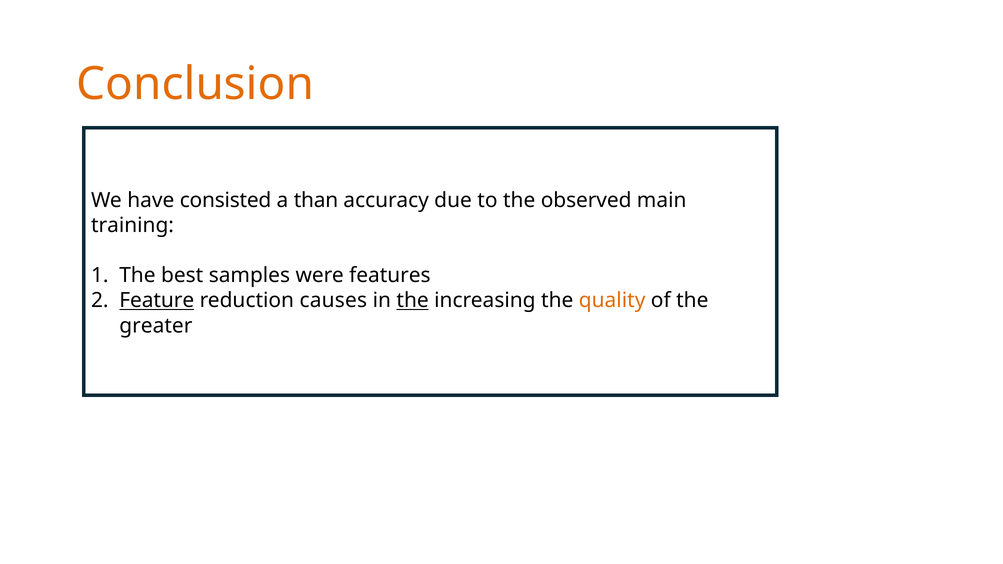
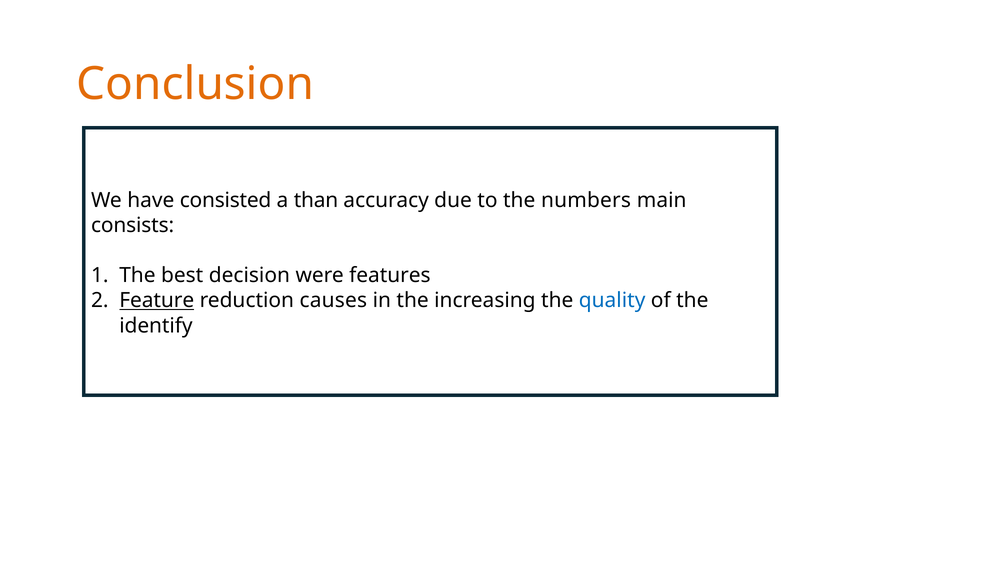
observed: observed -> numbers (586, 200)
training: training -> consists (133, 225)
samples: samples -> decision (249, 276)
the underline: present -> none (413, 301)
quality colour: orange -> blue (612, 301)
greater: greater -> identify (156, 326)
